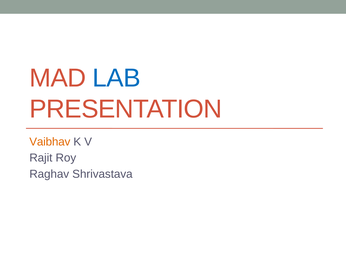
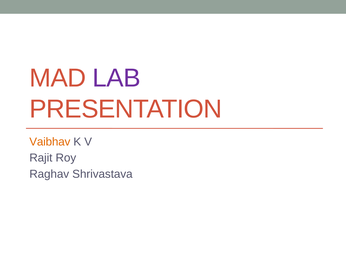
LAB colour: blue -> purple (117, 78)
